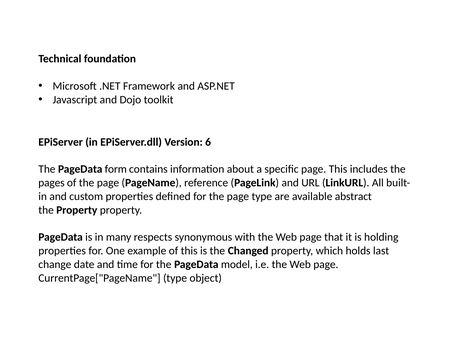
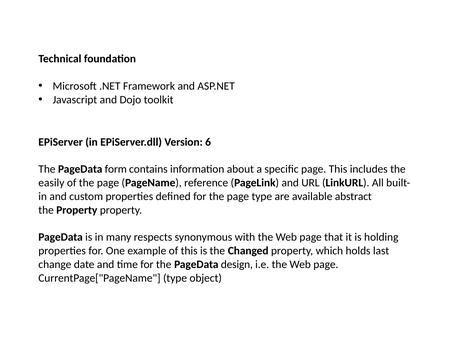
pages: pages -> easily (51, 183)
model: model -> design (237, 264)
